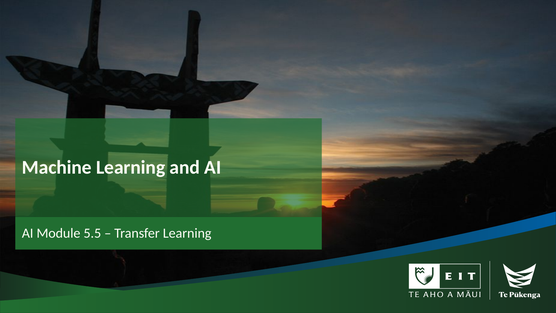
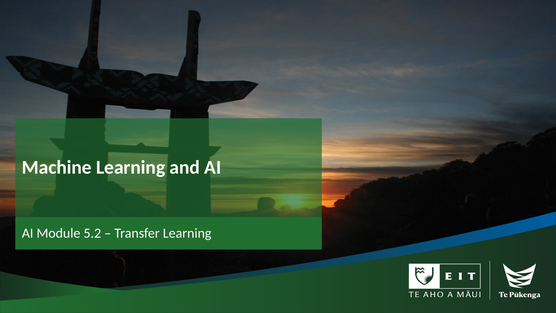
5.5: 5.5 -> 5.2 (92, 233)
